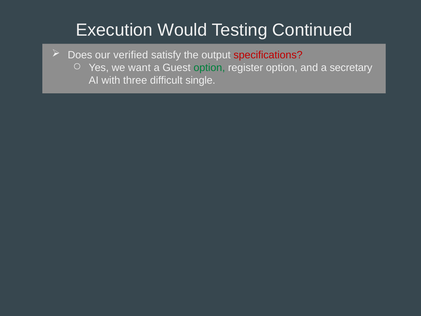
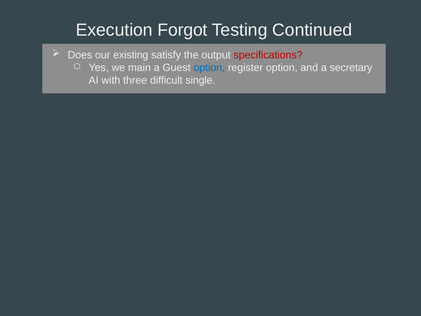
Would: Would -> Forgot (183, 30)
verified: verified -> existing (131, 55)
want: want -> main (139, 68)
option colour: green -> blue (209, 68)
